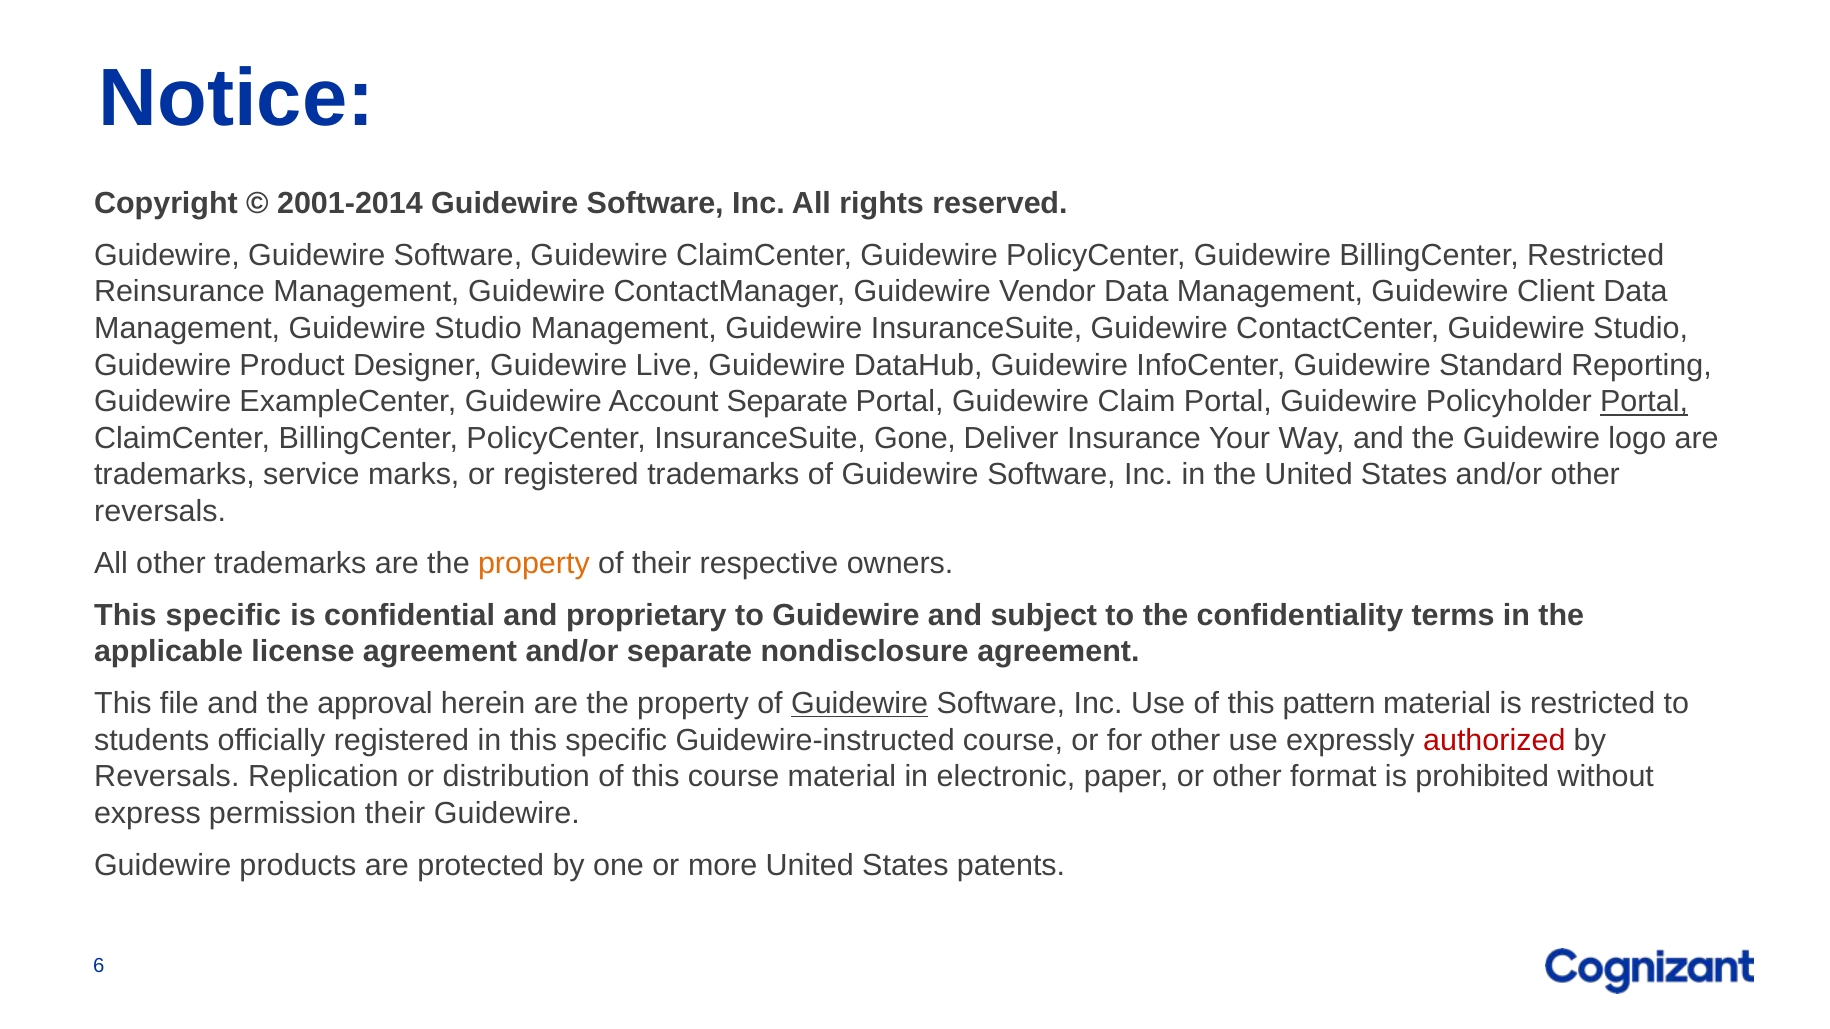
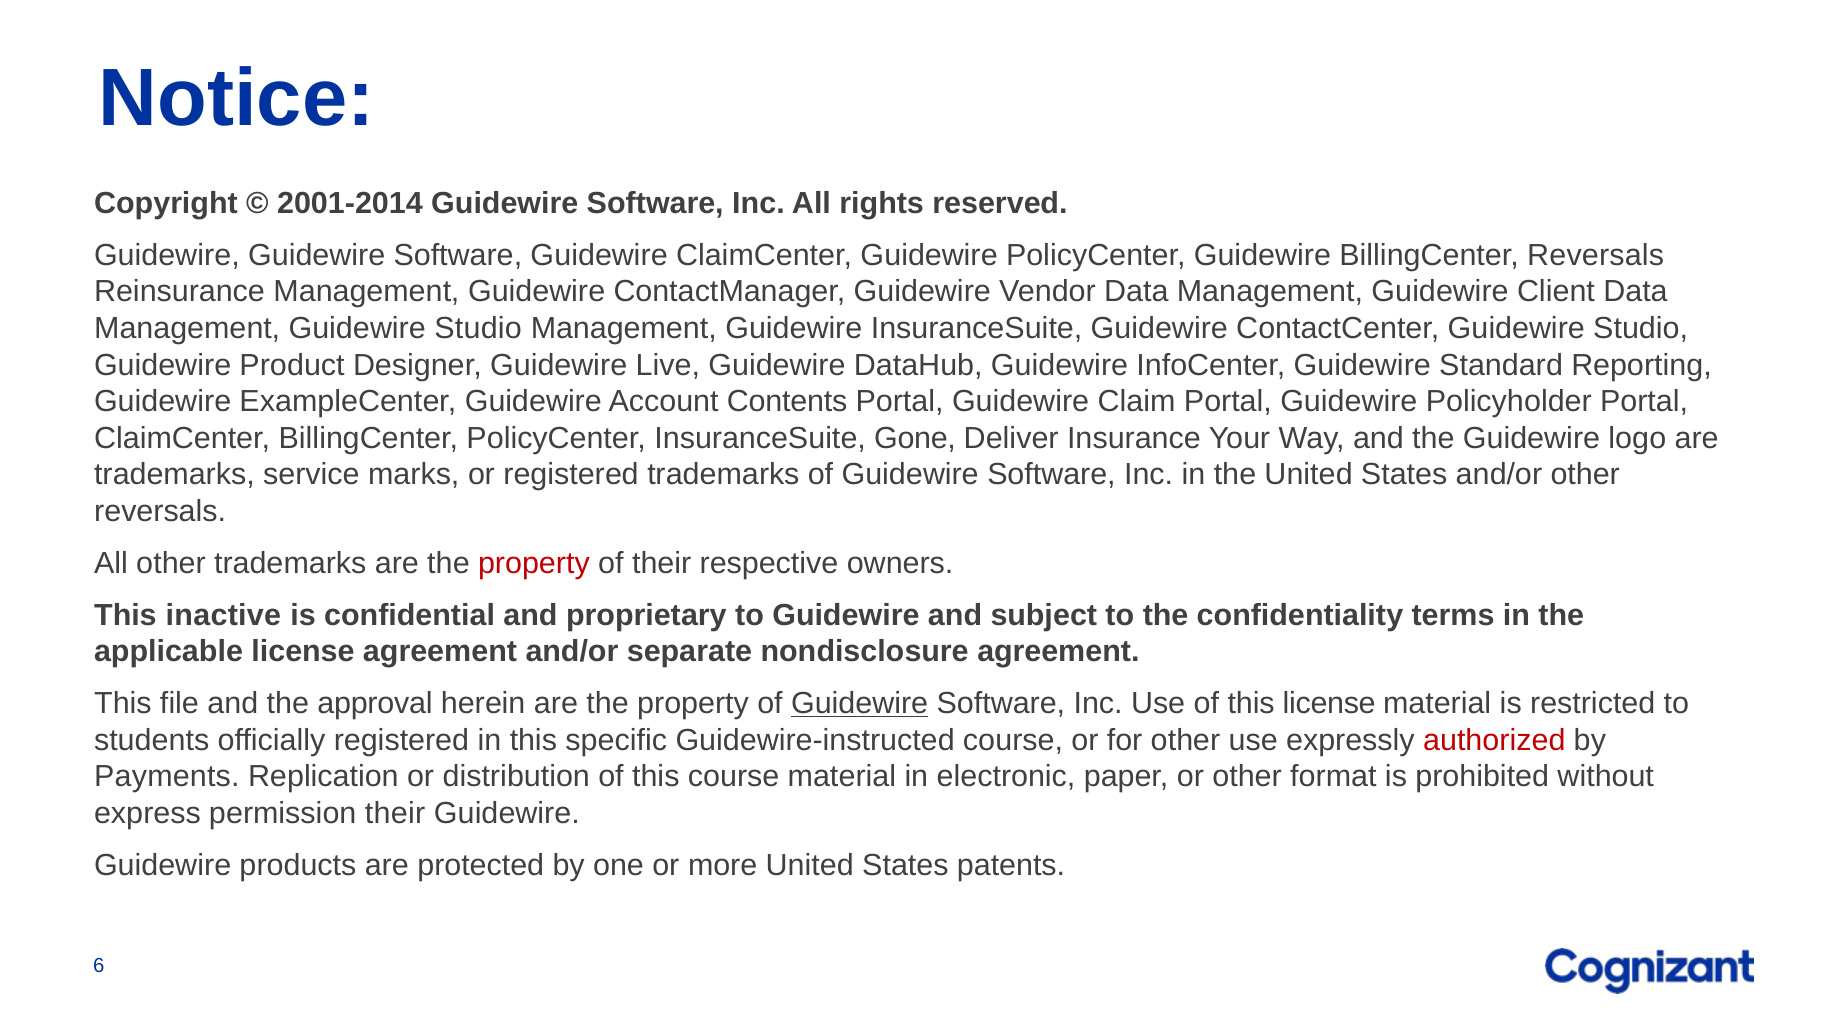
BillingCenter Restricted: Restricted -> Reversals (1596, 255)
Account Separate: Separate -> Contents (787, 402)
Portal underline: present -> none (1644, 402)
property colour: orange -> red (534, 563)
specific: specific -> inactive (223, 615)
this pattern: pattern -> license (1329, 704)
Reversals: Reversals -> Payments (167, 777)
